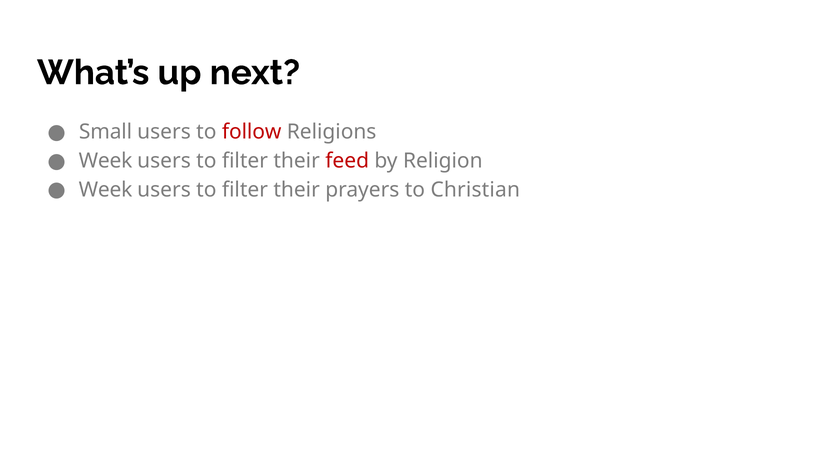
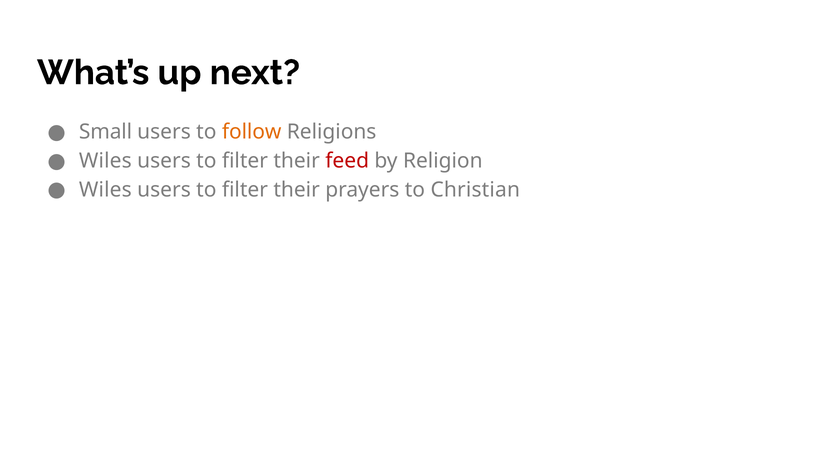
follow colour: red -> orange (252, 132)
Week: Week -> Wiles (105, 161)
Week: Week -> Wiles (105, 190)
